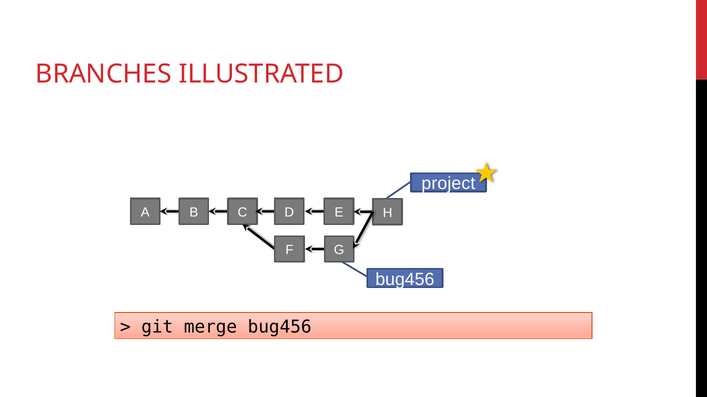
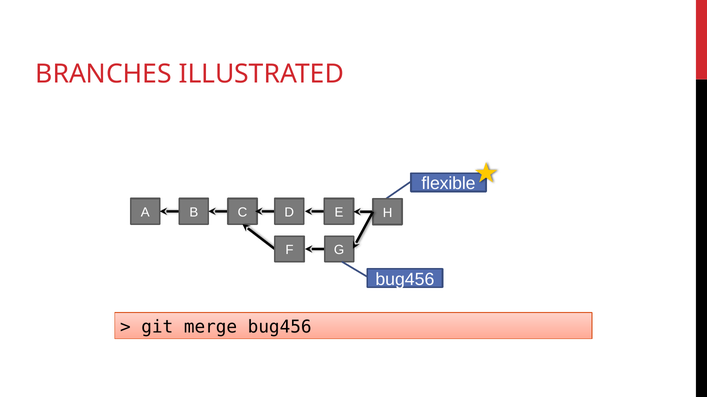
project: project -> flexible (449, 184)
